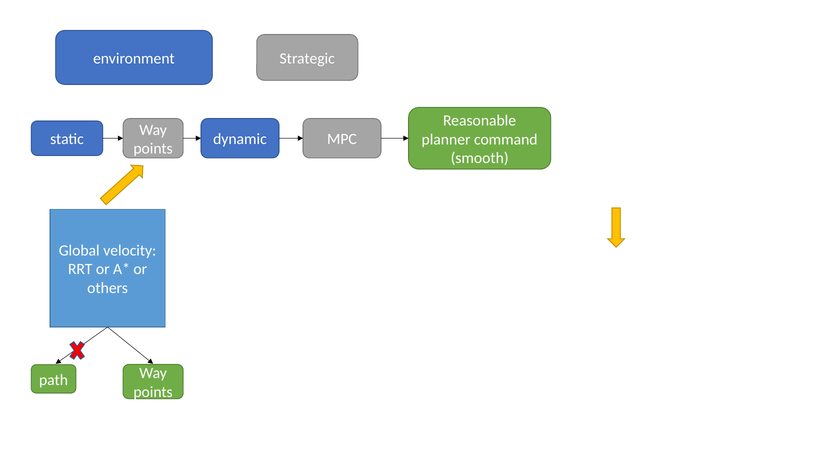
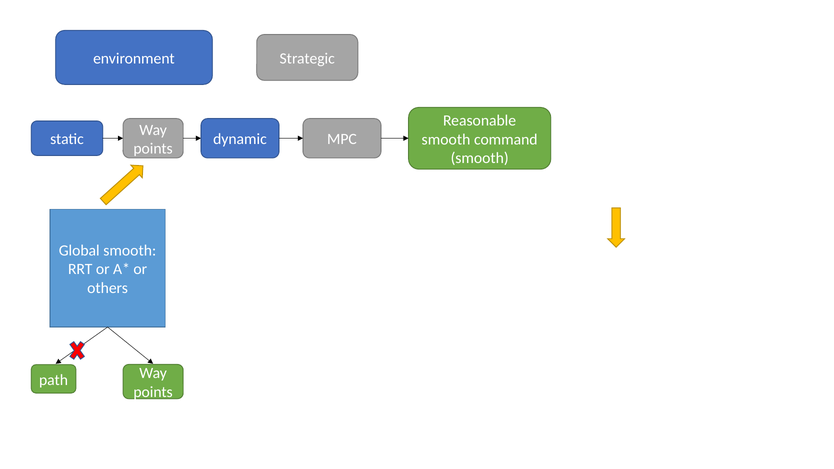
planner: planner -> smooth (446, 139)
Global velocity: velocity -> smooth (130, 251)
